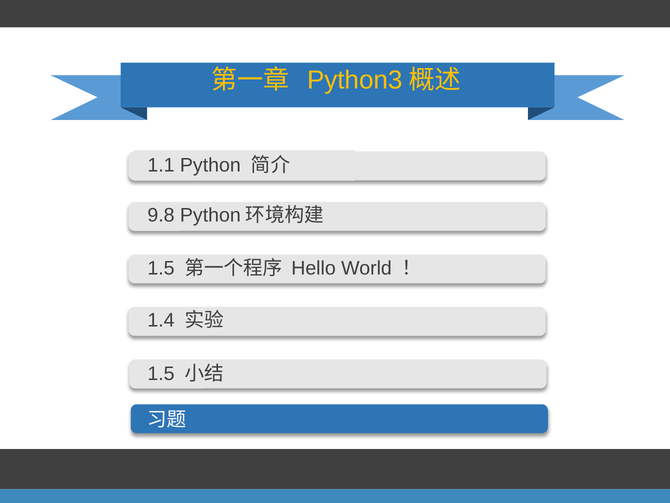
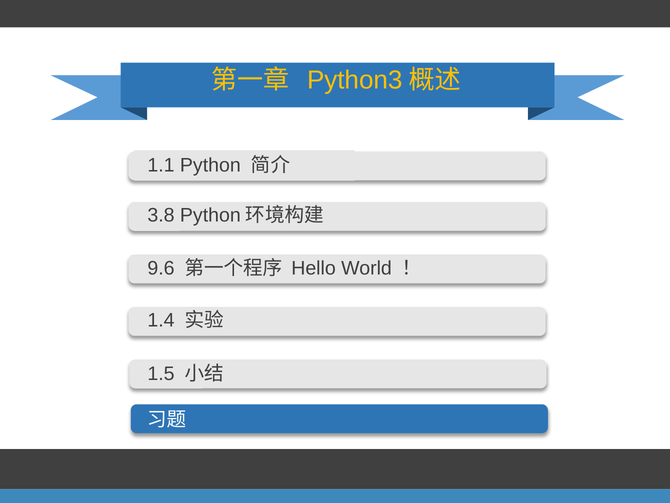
9.8: 9.8 -> 3.8 (161, 215)
1.5: 1.5 -> 9.6 (161, 268)
